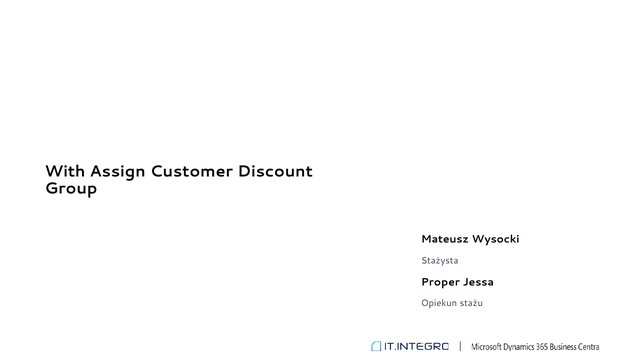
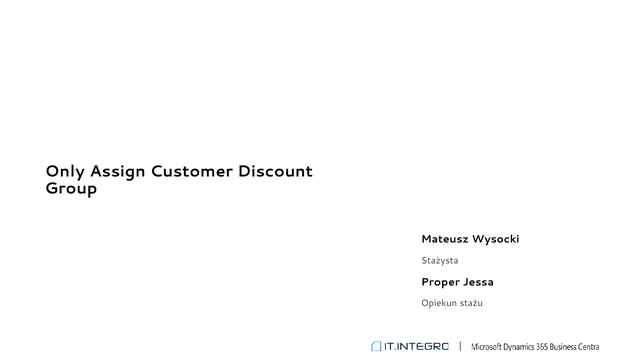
With: With -> Only (65, 171)
